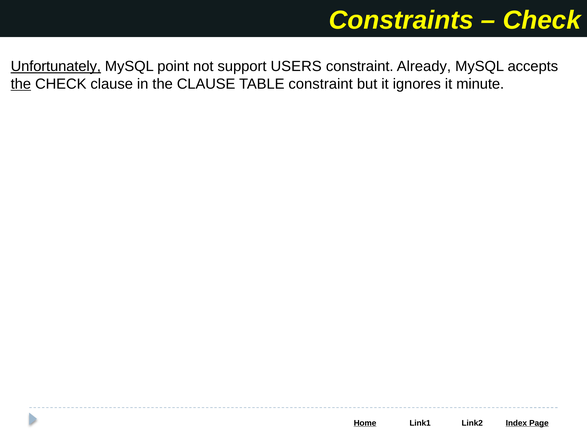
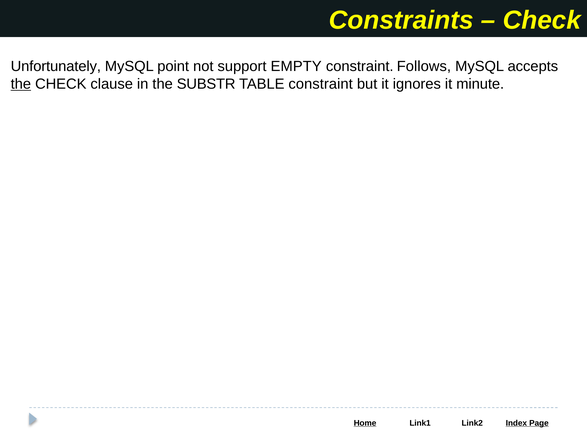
Unfortunately underline: present -> none (56, 66)
USERS: USERS -> EMPTY (296, 66)
Already: Already -> Follows (424, 66)
the CLAUSE: CLAUSE -> SUBSTR (206, 84)
